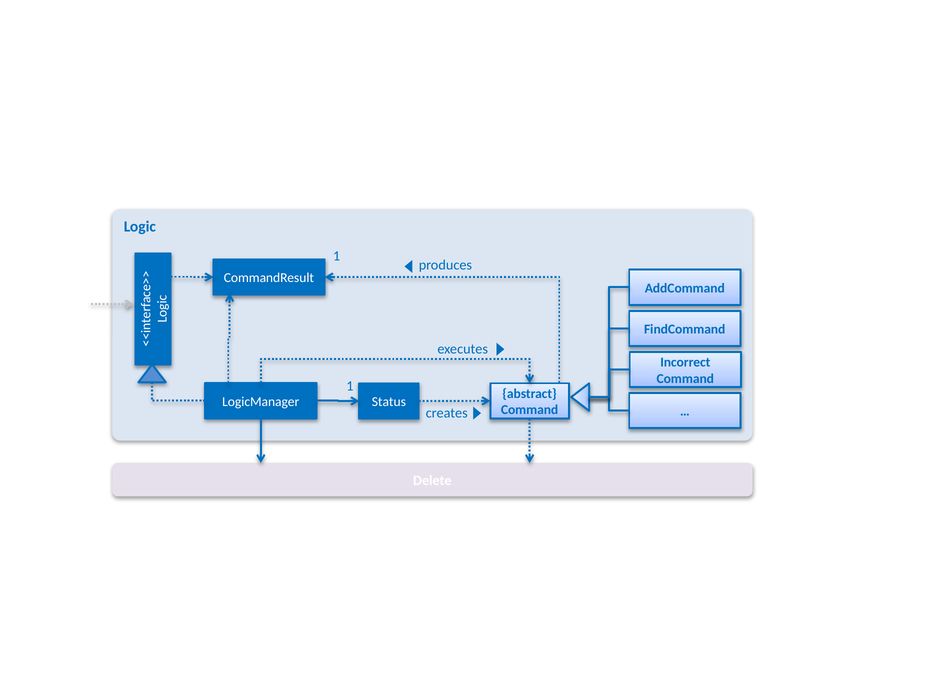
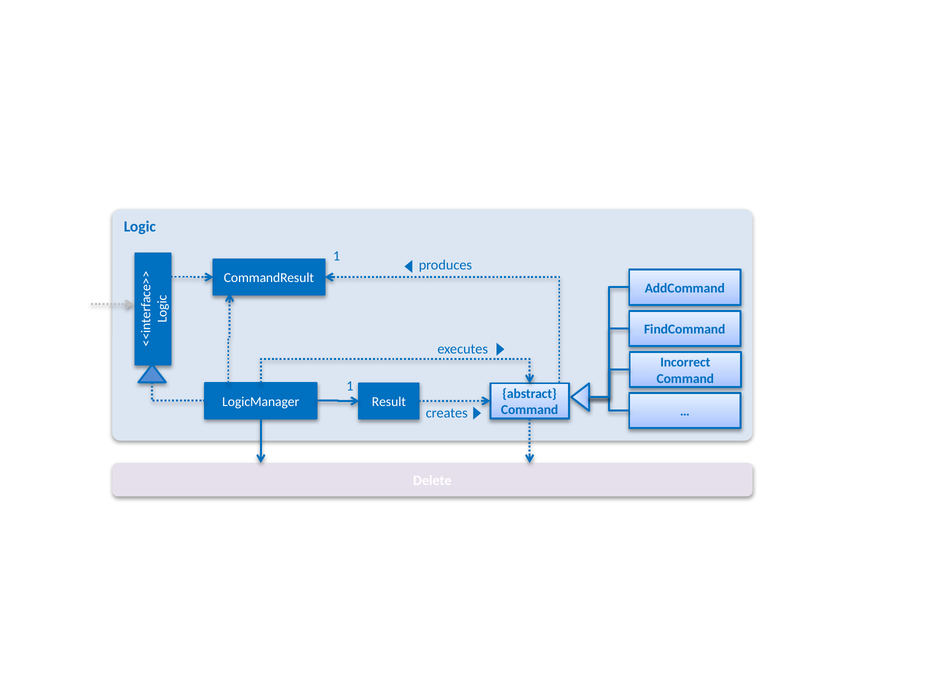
Status: Status -> Result (389, 402)
